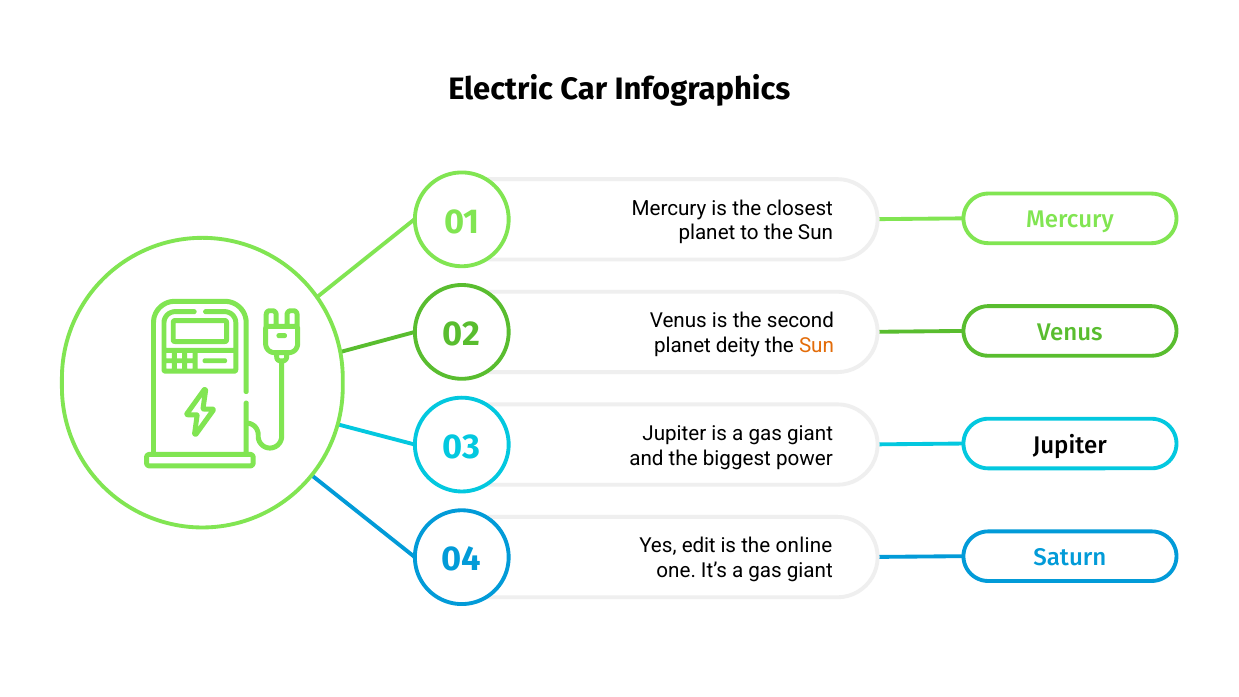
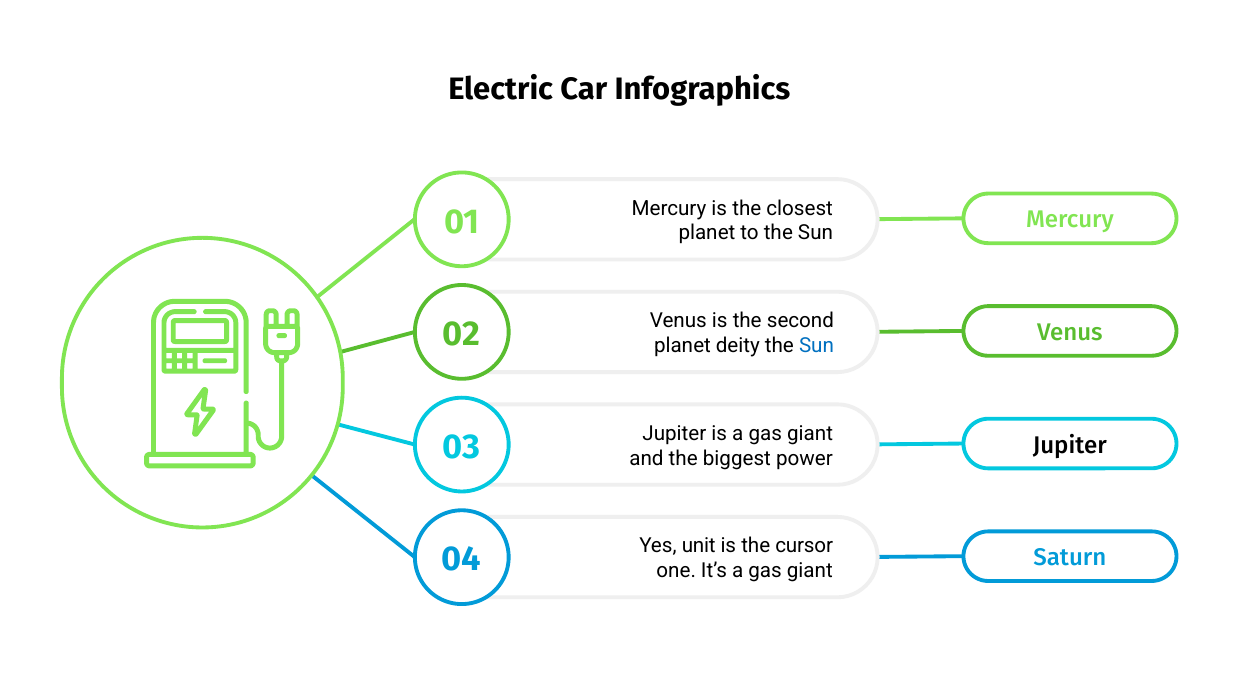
Sun colour: orange -> blue (816, 346)
edit: edit -> unit (699, 546)
online: online -> cursor (804, 546)
